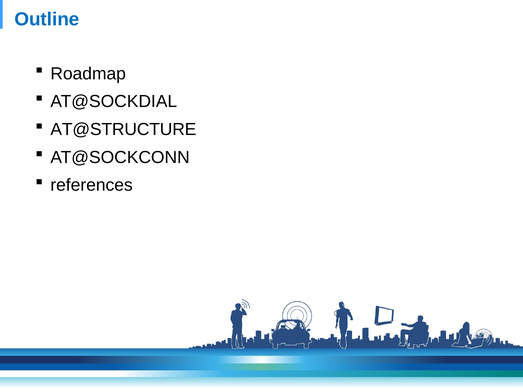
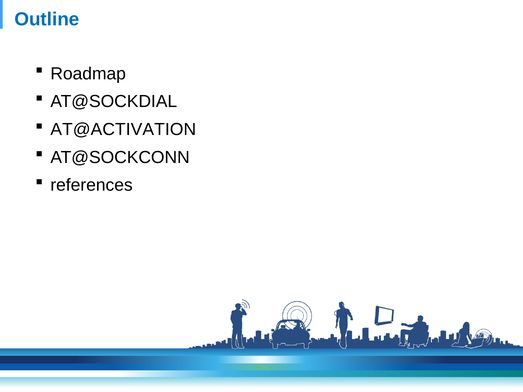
AT@STRUCTURE: AT@STRUCTURE -> AT@ACTIVATION (123, 130)
